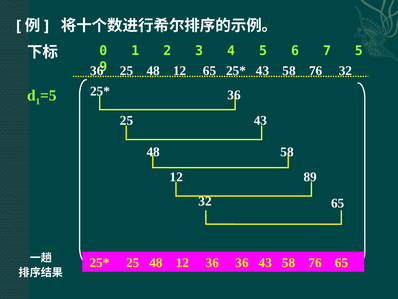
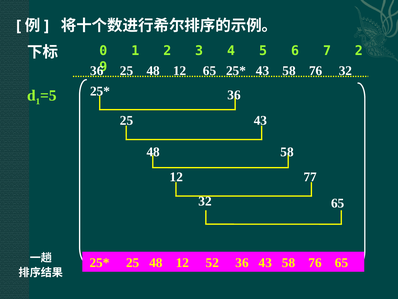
7 5: 5 -> 2 (359, 51)
89: 89 -> 77 (310, 177)
12 36: 36 -> 52 (212, 262)
